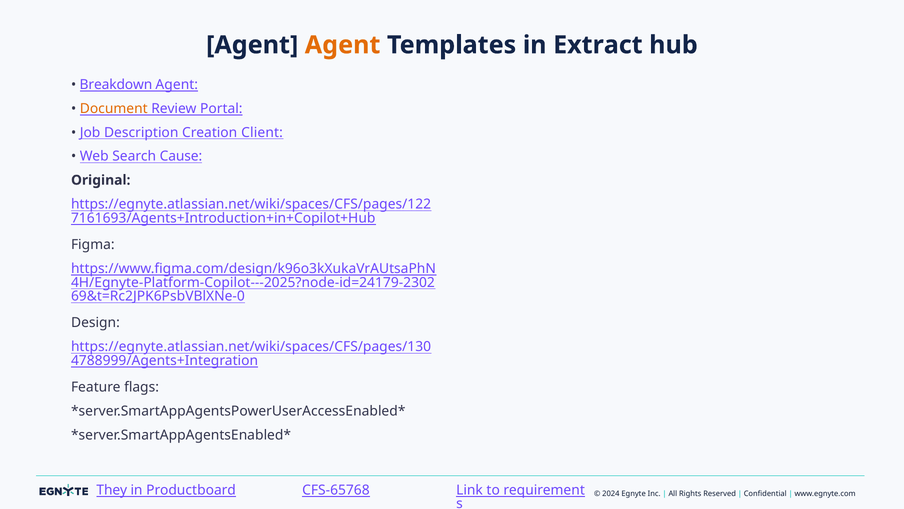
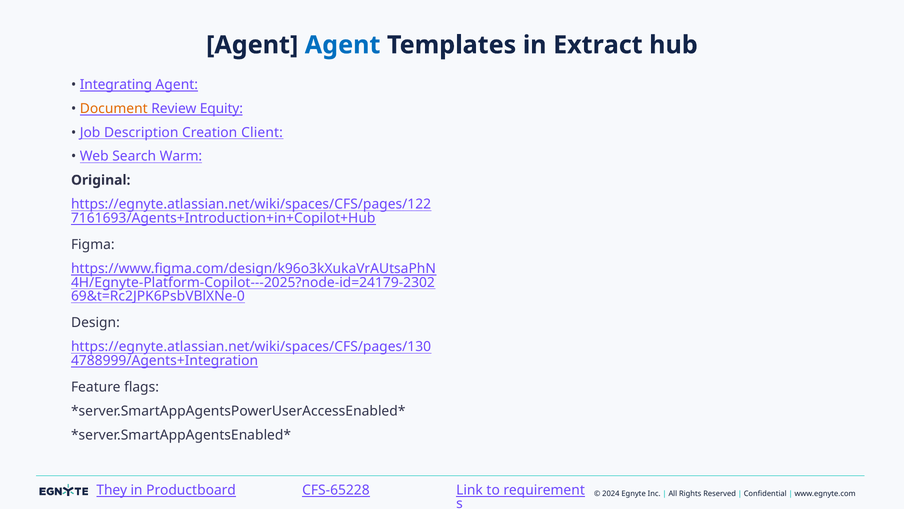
Agent colour: orange -> blue (343, 45)
Breakdown: Breakdown -> Integrating (116, 85)
Portal: Portal -> Equity (221, 108)
Cause: Cause -> Warm (181, 156)
CFS-65768: CFS-65768 -> CFS-65228 (336, 490)
